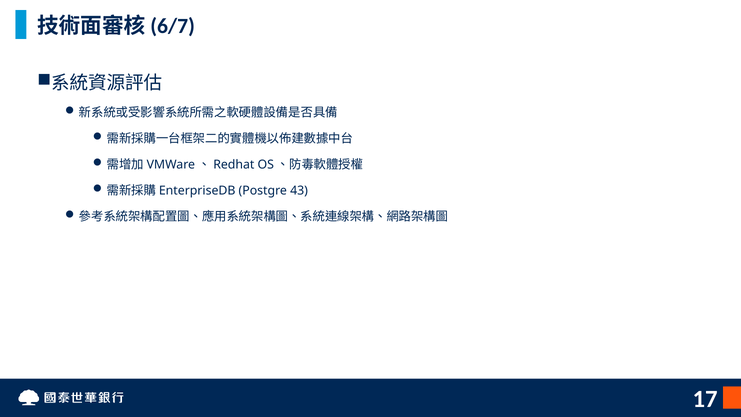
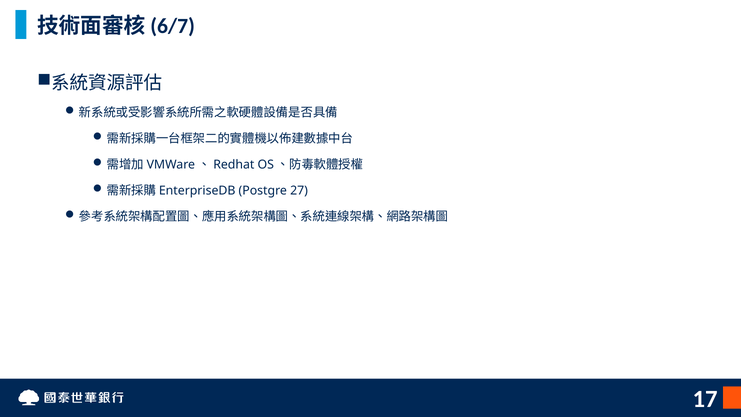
43: 43 -> 27 (299, 191)
